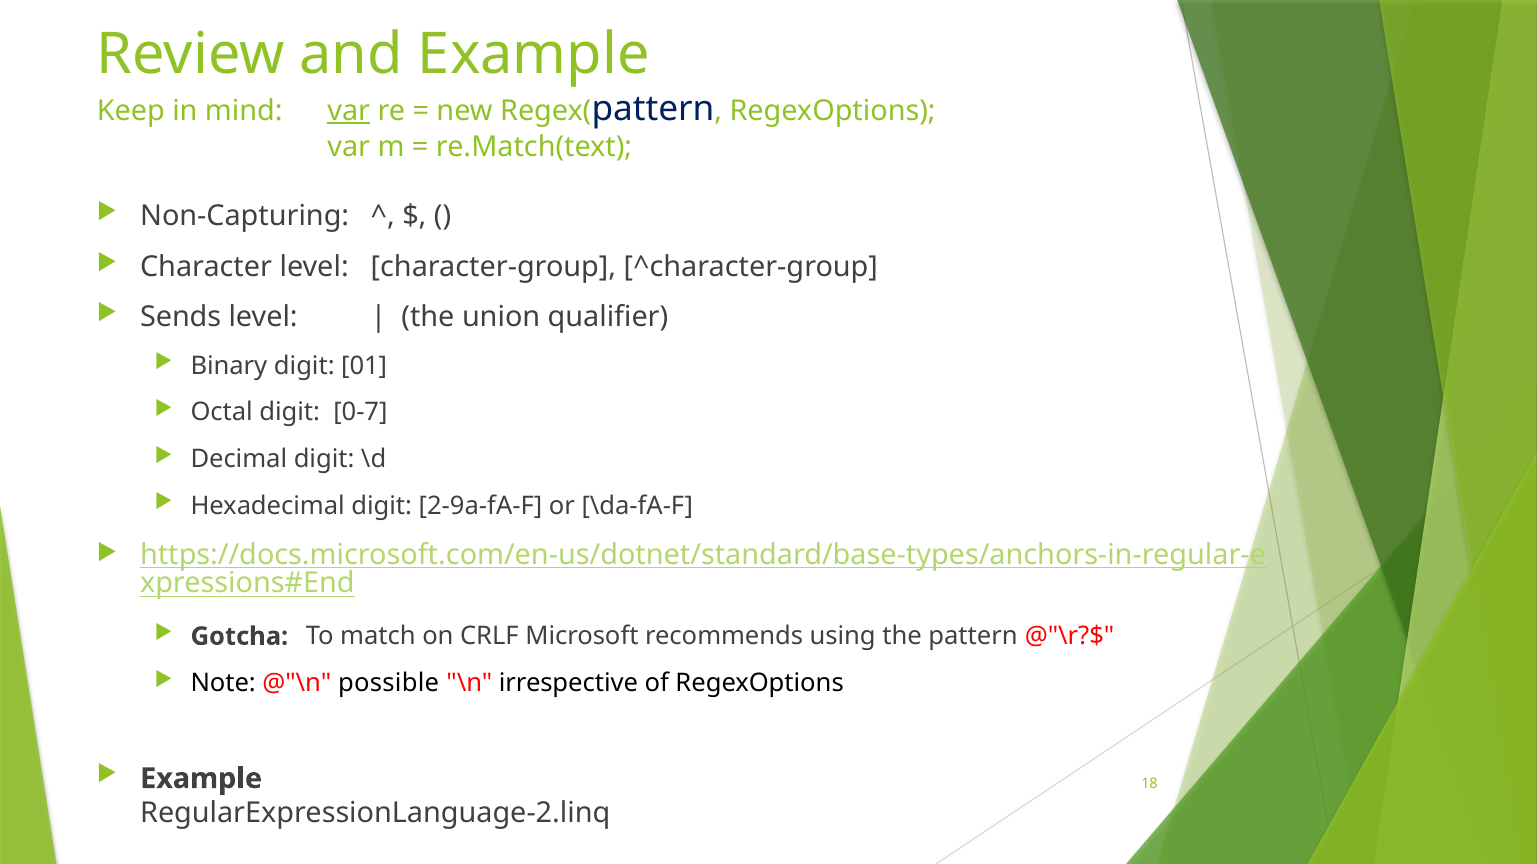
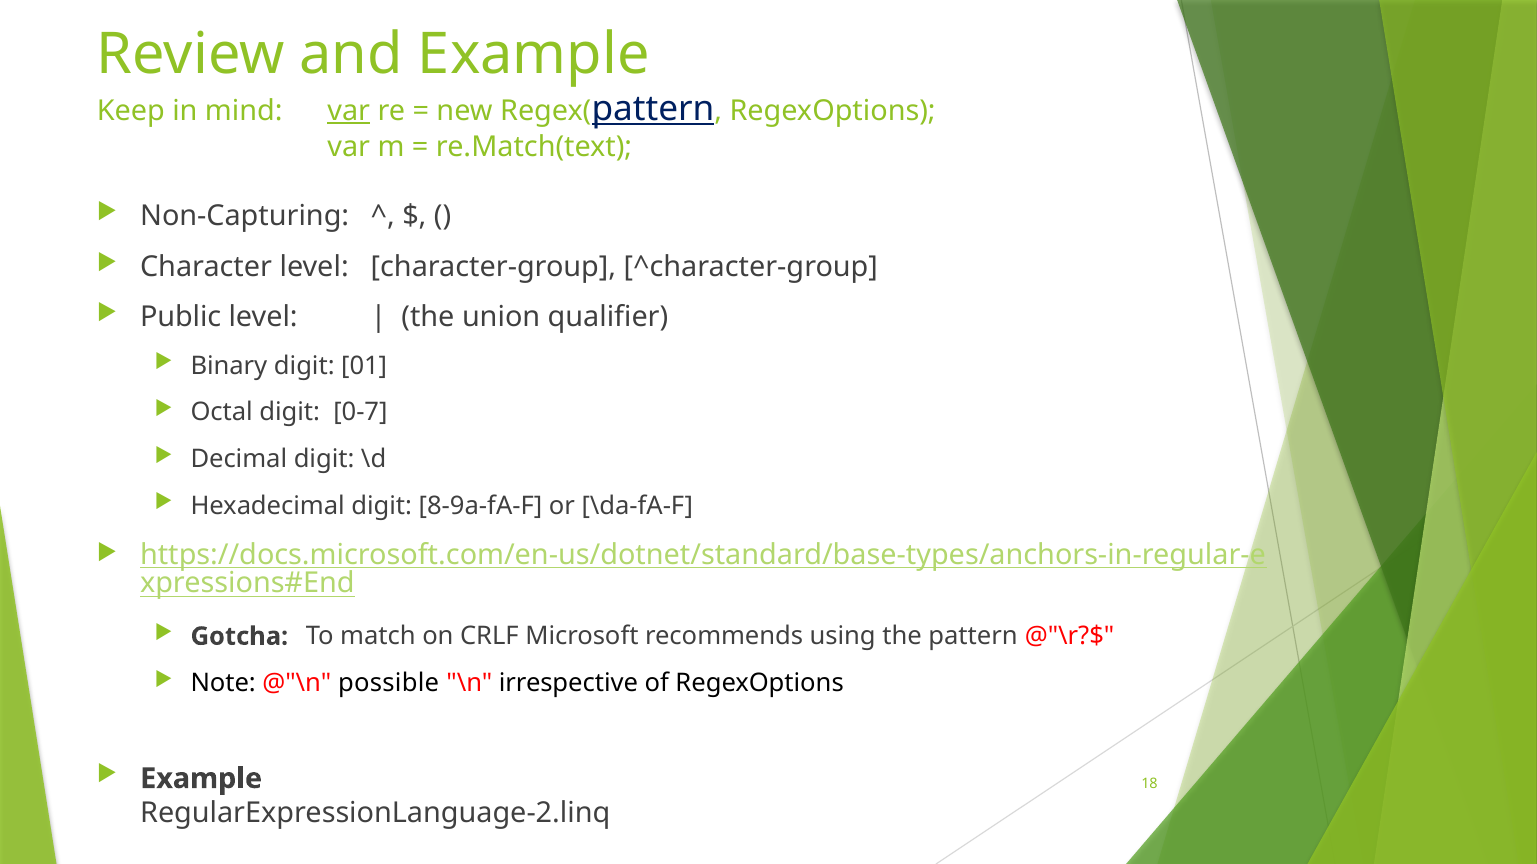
pattern underline: none -> present (653, 109)
Sends: Sends -> Public (181, 317)
2-9a-fA-F: 2-9a-fA-F -> 8-9a-fA-F (480, 506)
